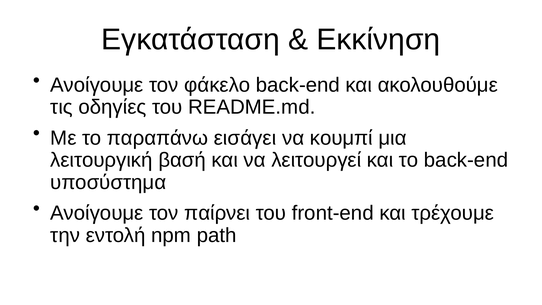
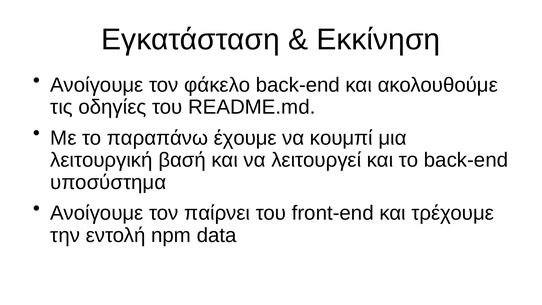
εισάγει: εισάγει -> έχουμε (245, 138)
path: path -> data (217, 235)
